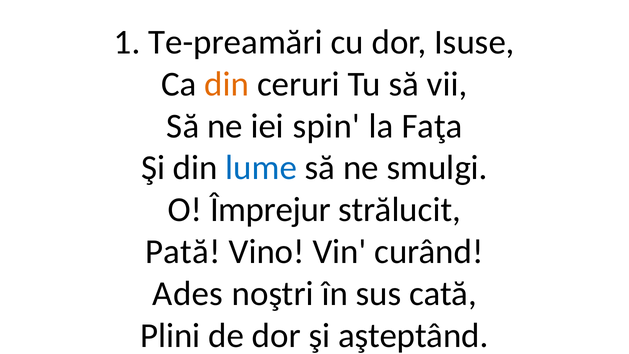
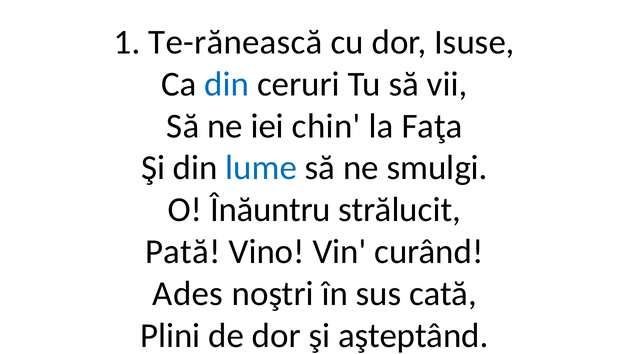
Te-preamări: Te-preamări -> Te-rănească (235, 42)
din colour: orange -> blue (227, 84)
spin: spin -> chin (326, 126)
Împrejur: Împrejur -> Înăuntru (270, 210)
